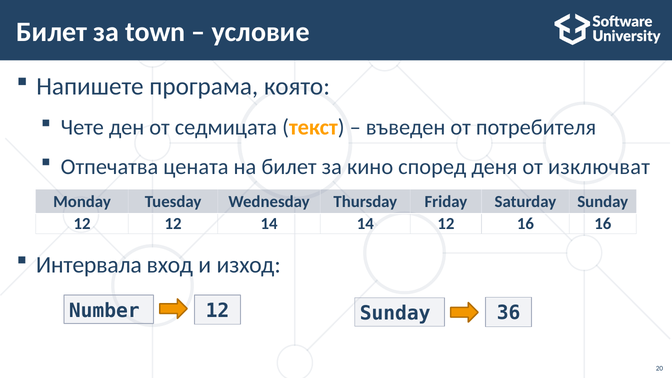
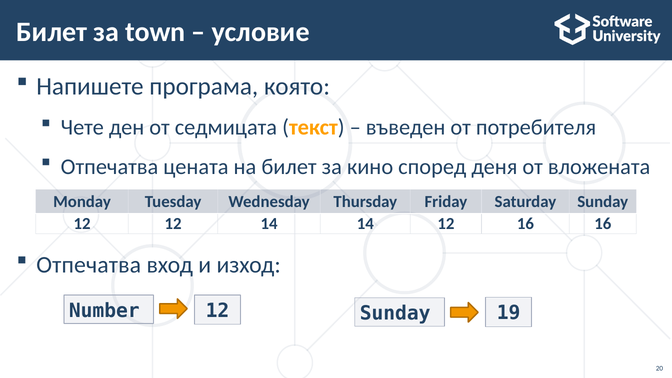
изключват: изключват -> вложената (599, 167)
Интервала: Интервала -> Отпечатва (89, 265)
36: 36 -> 19 (509, 313)
